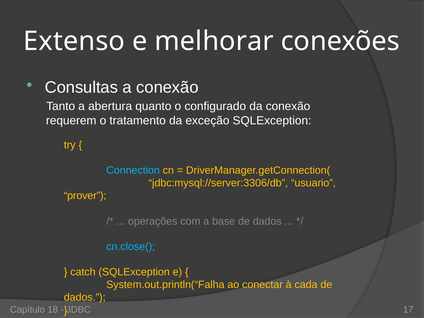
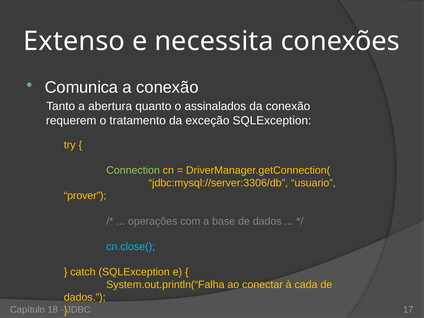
melhorar: melhorar -> necessita (214, 41)
Consultas: Consultas -> Comunica (82, 87)
configurado: configurado -> assinalados (215, 106)
Connection colour: light blue -> light green (133, 170)
